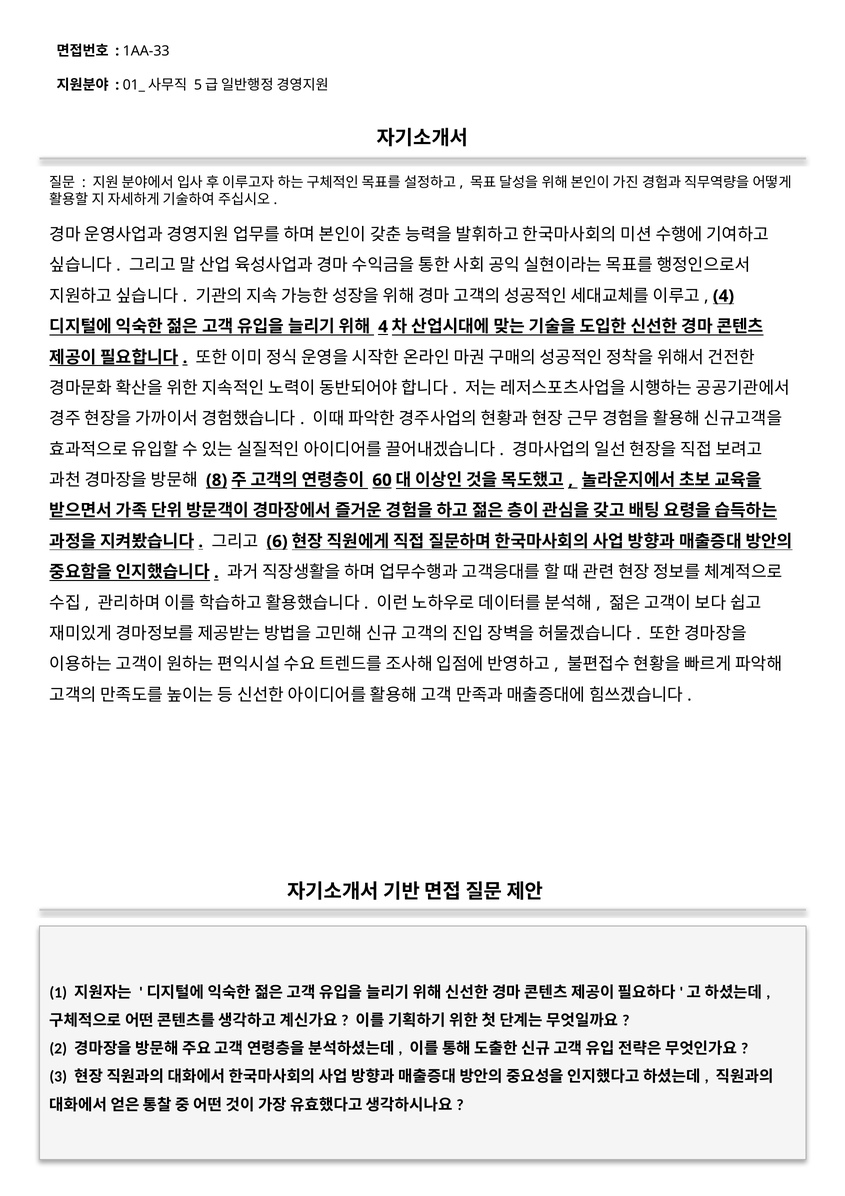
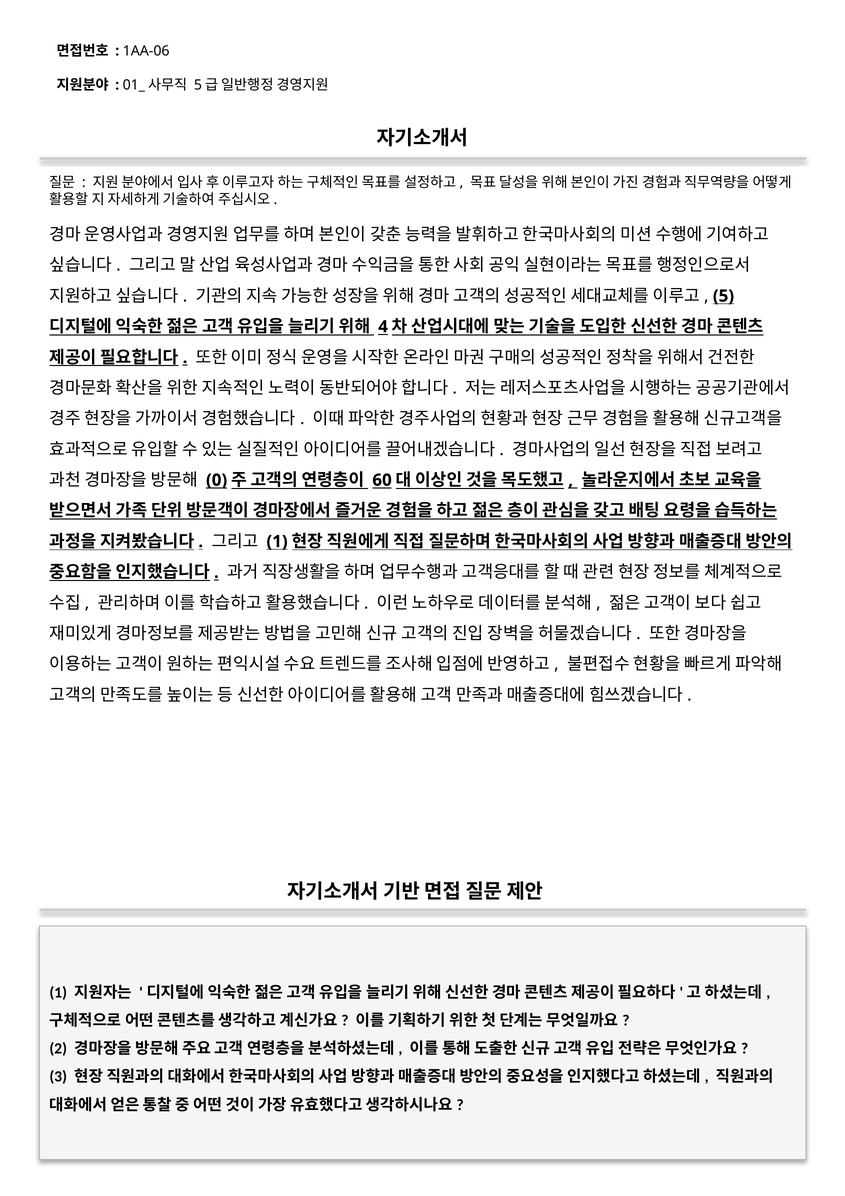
1AA-33: 1AA-33 -> 1AA-06 (146, 51)
4: 4 -> 5 (723, 296)
8: 8 -> 0 (217, 480)
6: 6 -> 1 (277, 541)
